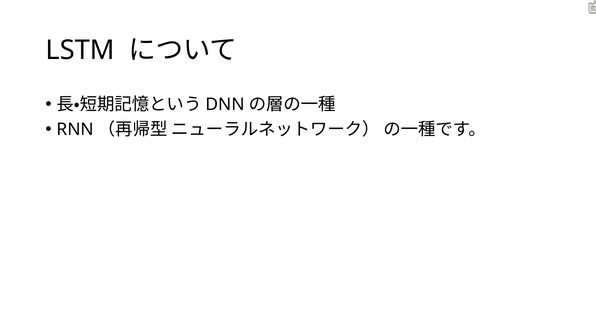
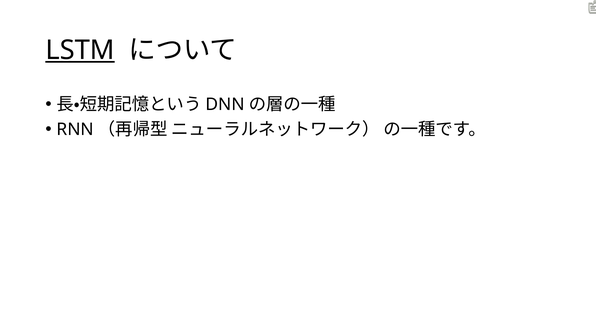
LSTM underline: none -> present (80, 50)
